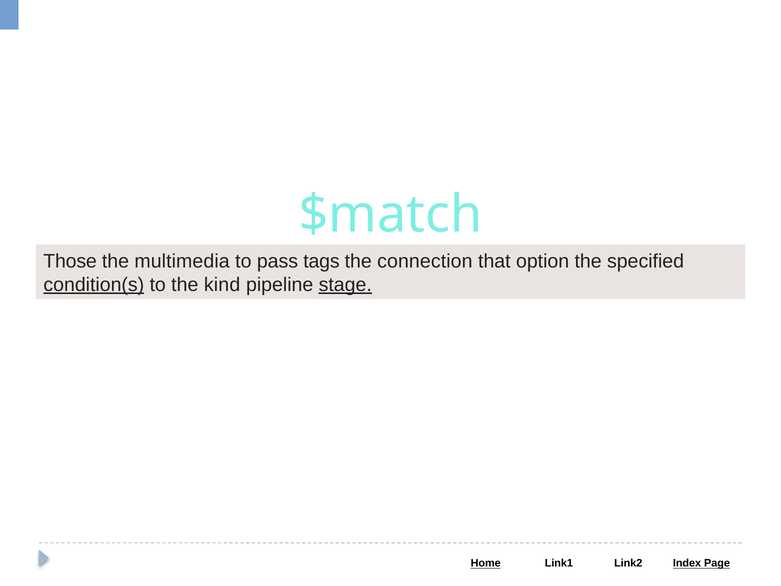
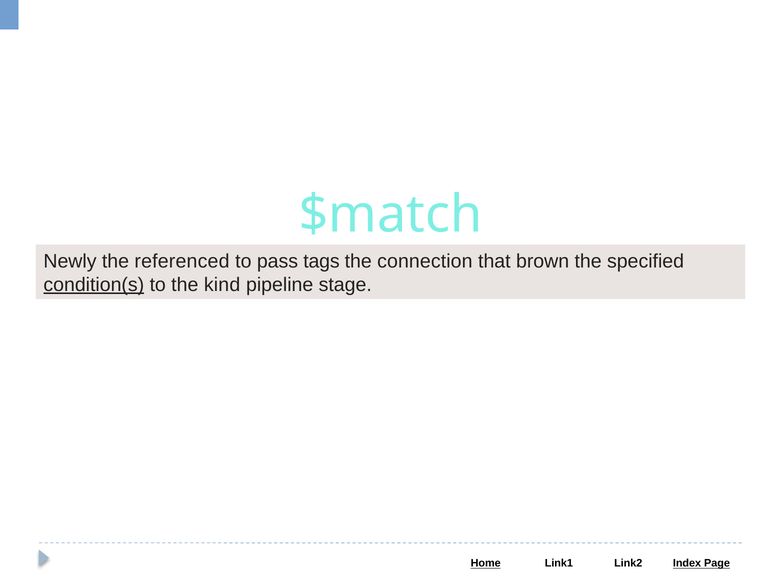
Those: Those -> Newly (70, 261)
multimedia: multimedia -> referenced (182, 261)
option: option -> brown (543, 261)
stage underline: present -> none (345, 285)
